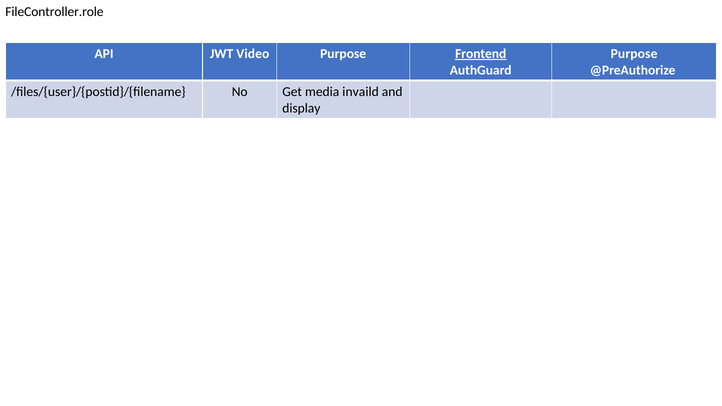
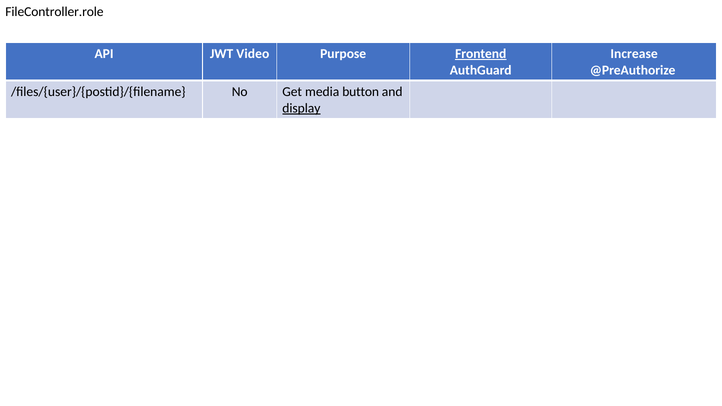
Purpose: Purpose -> Increase (634, 54)
invaild: invaild -> button (361, 92)
display underline: none -> present (301, 108)
